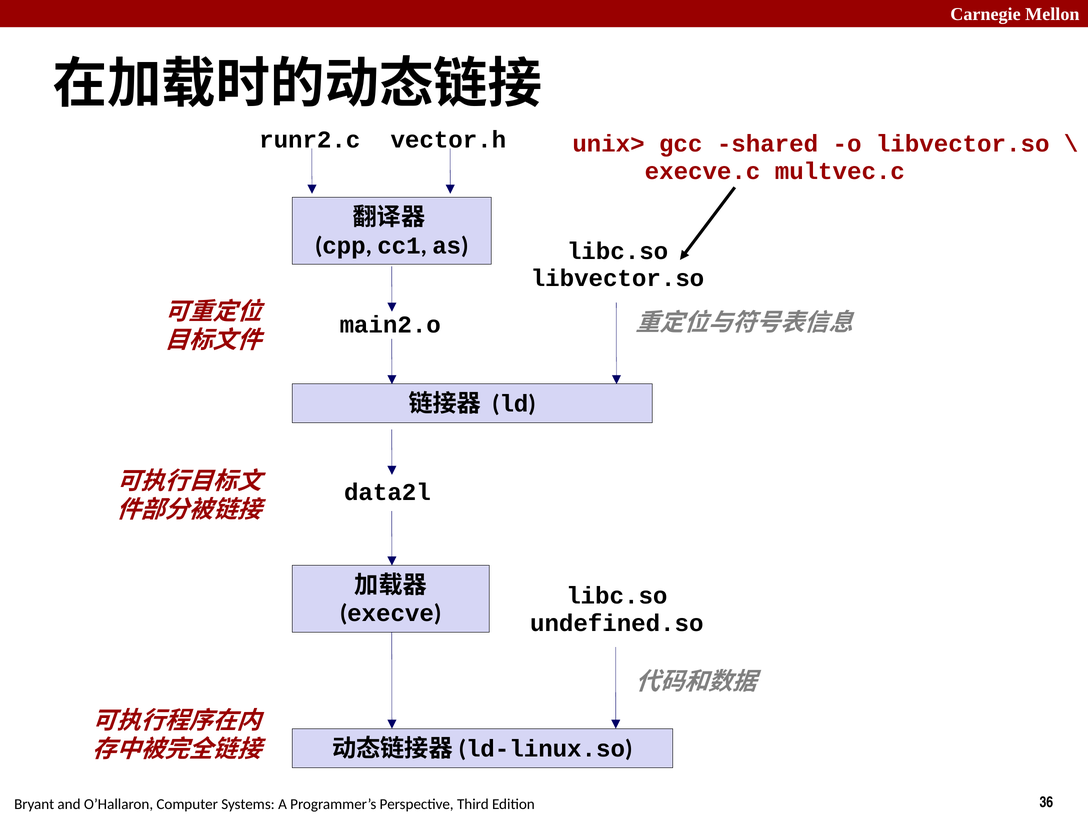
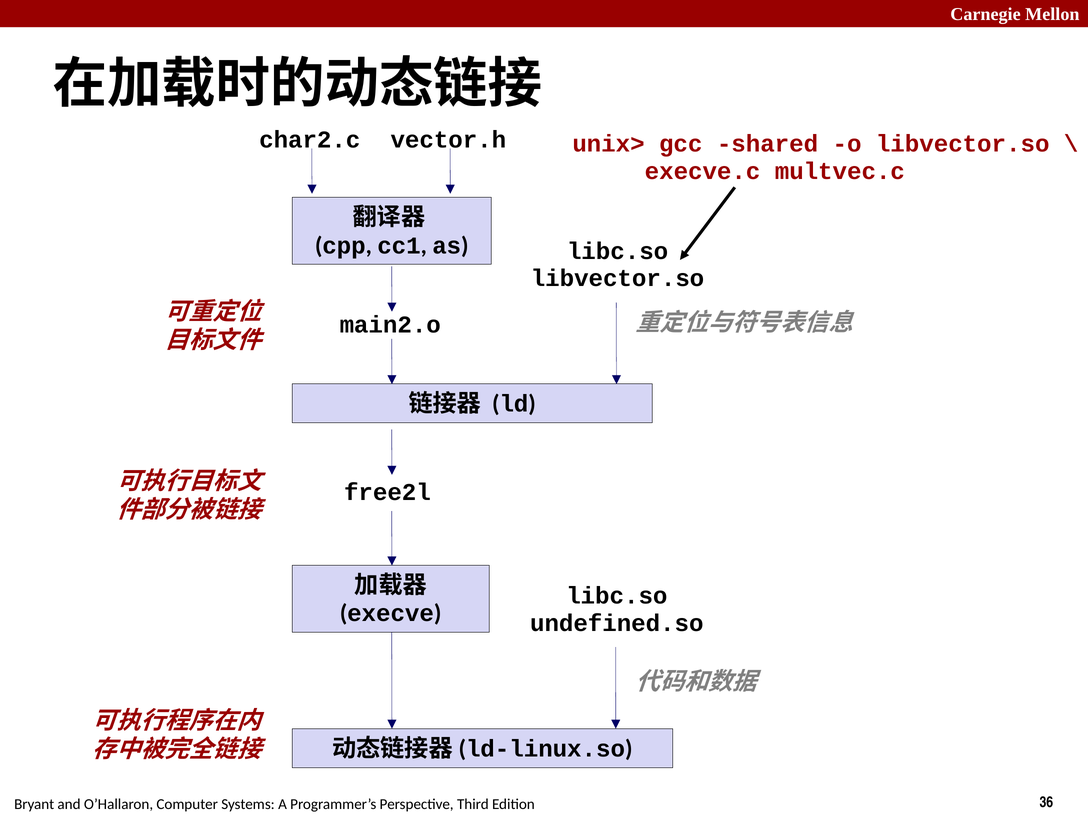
runr2.c: runr2.c -> char2.c (310, 140)
data2l: data2l -> free2l (387, 492)
